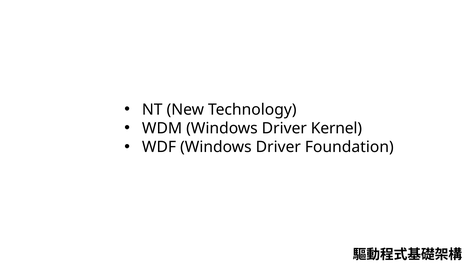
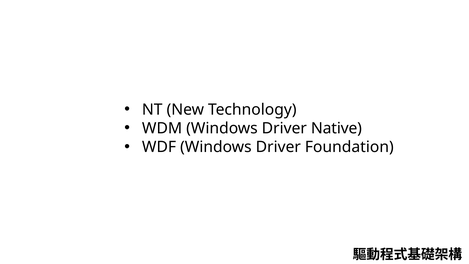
Kernel: Kernel -> Native (336, 128)
